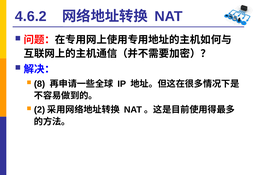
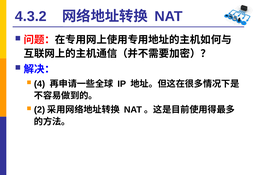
4.6.2: 4.6.2 -> 4.3.2 (31, 16)
8: 8 -> 4 (40, 84)
